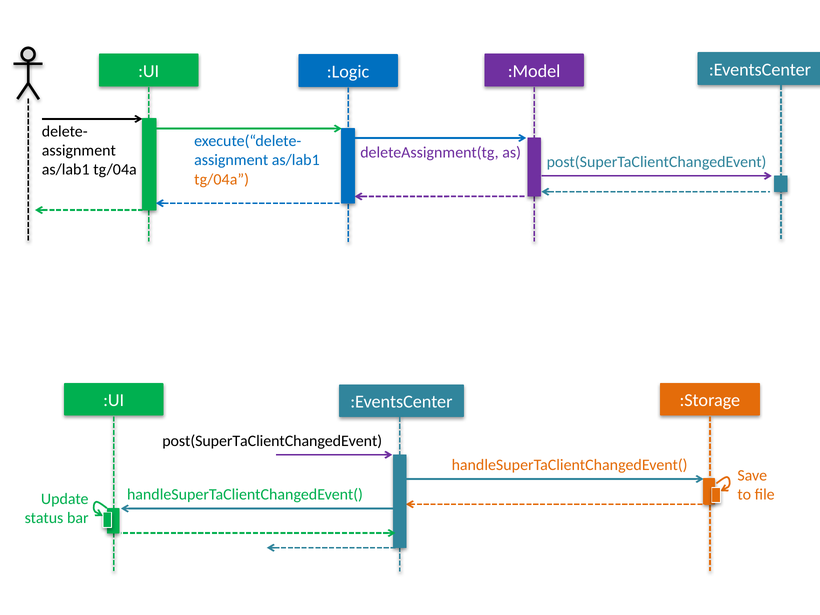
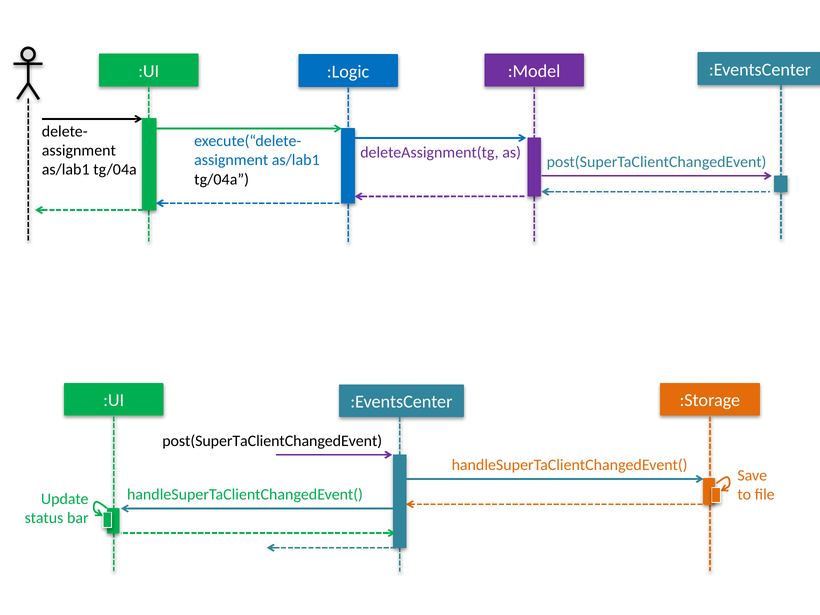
tg/04a colour: orange -> black (222, 179)
